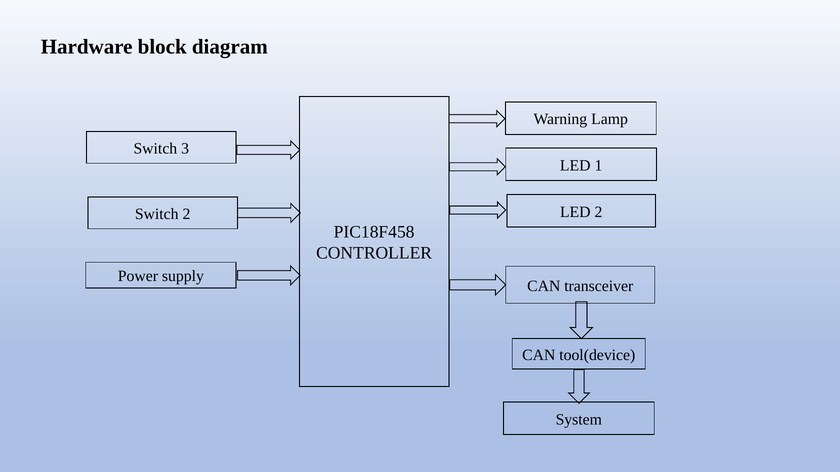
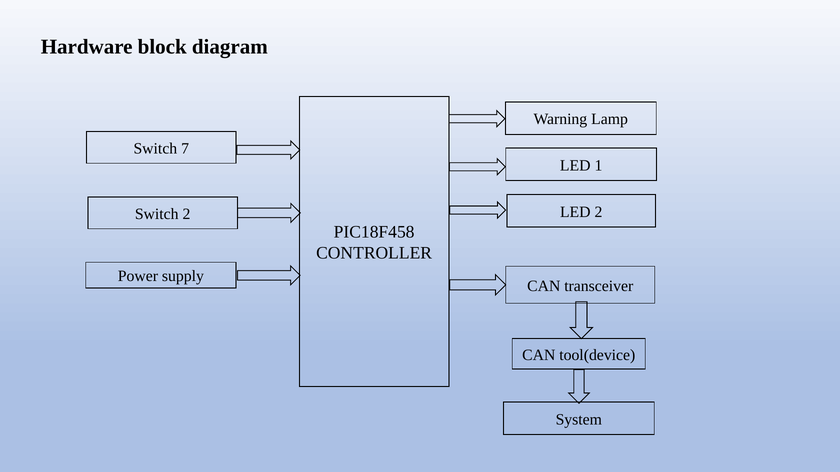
3: 3 -> 7 (185, 149)
